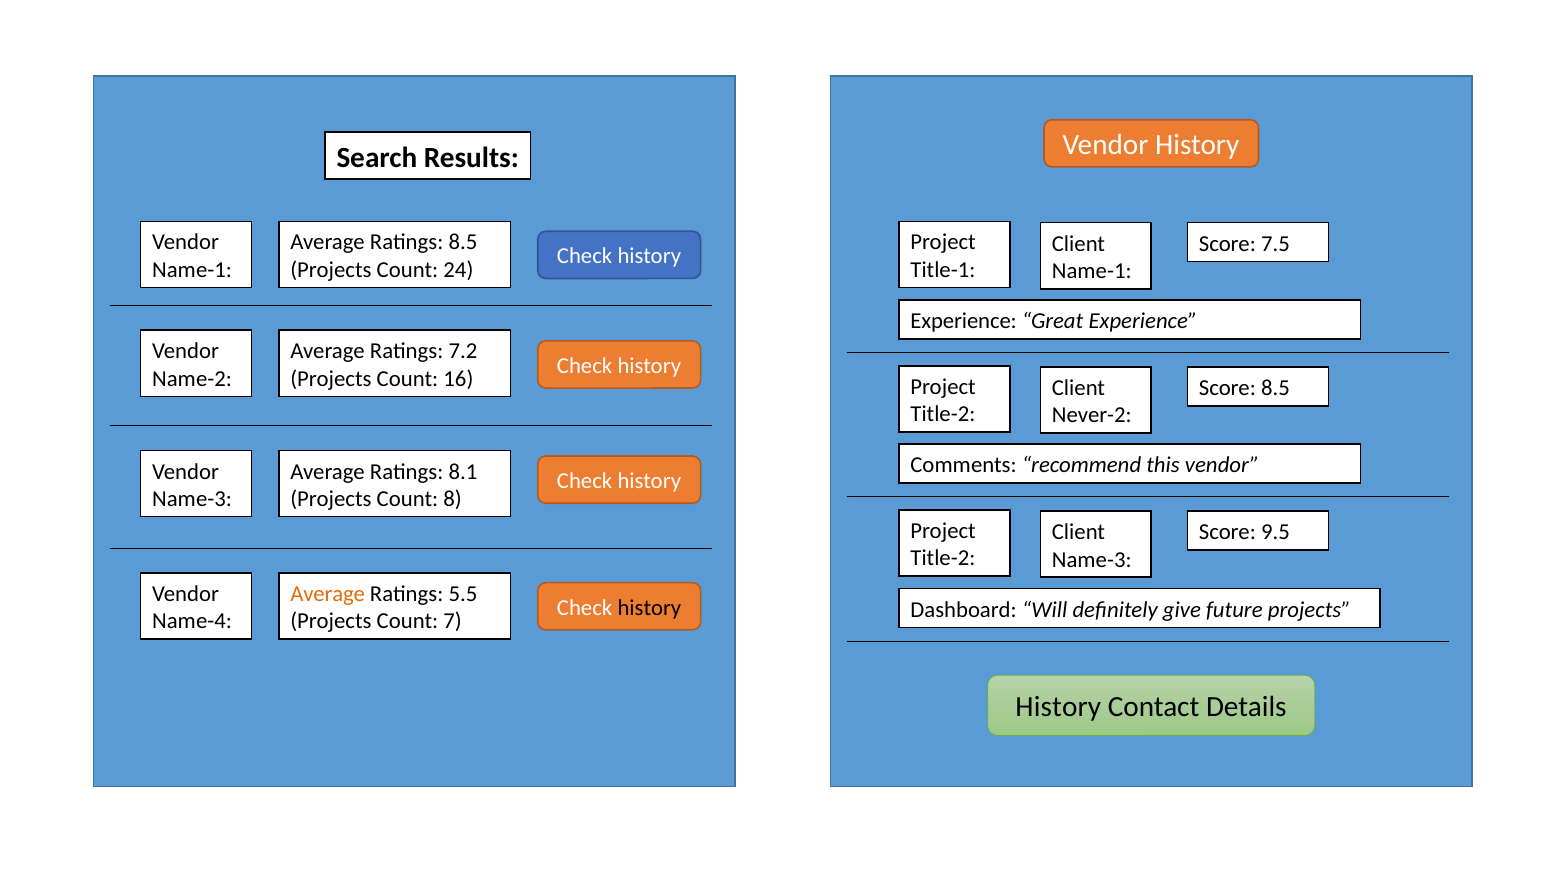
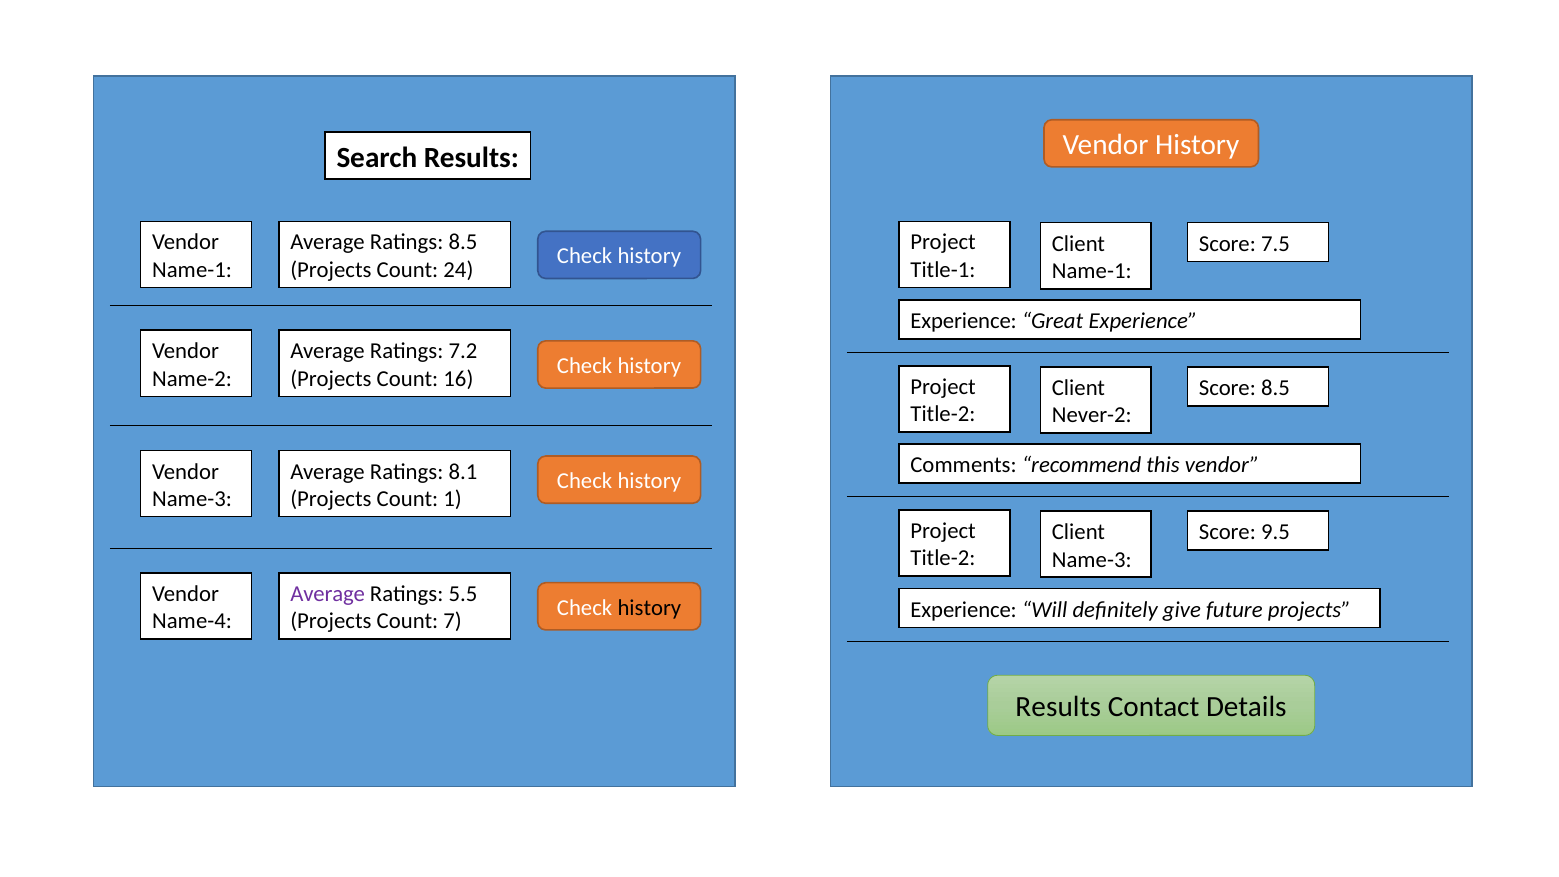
8: 8 -> 1 (453, 499)
Average colour: orange -> purple (328, 594)
Dashboard: Dashboard -> Experience (964, 610)
History: History -> Results (1058, 707)
